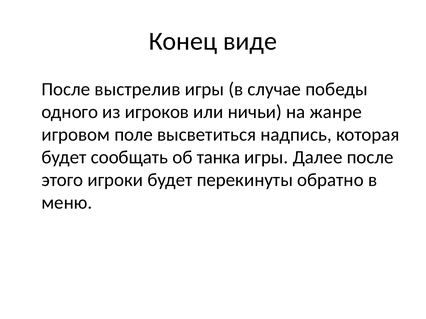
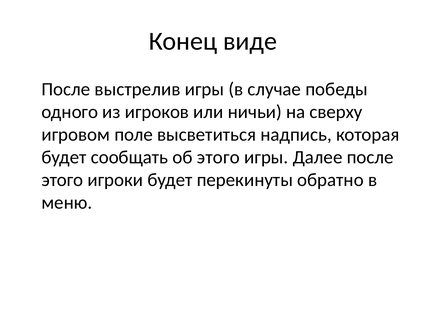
жанре: жанре -> сверху (336, 112)
об танка: танка -> этого (218, 158)
